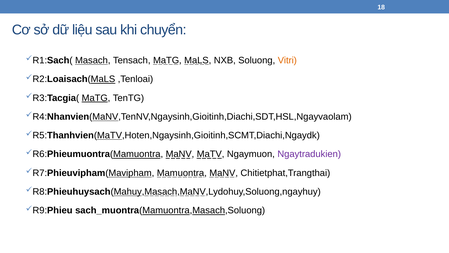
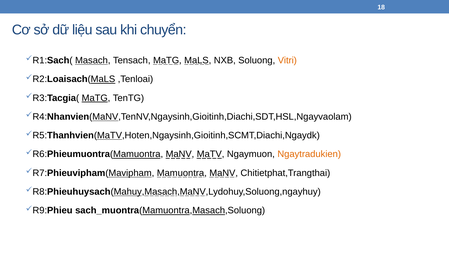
Ngaytradukien colour: purple -> orange (309, 154)
